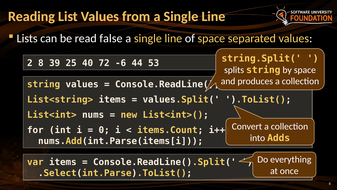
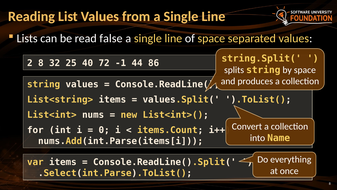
39: 39 -> 32 (55, 63)
-6: -6 -> -1 (121, 63)
53: 53 -> 86 (154, 63)
Adds: Adds -> Name (279, 138)
